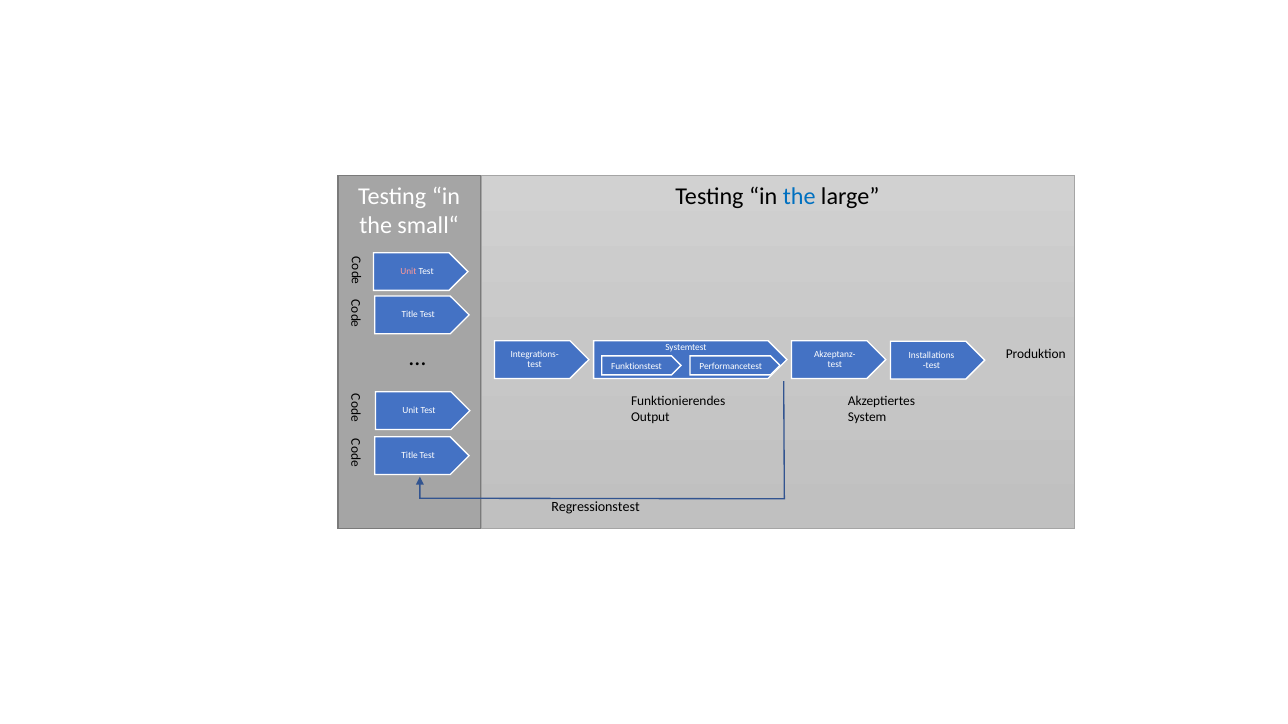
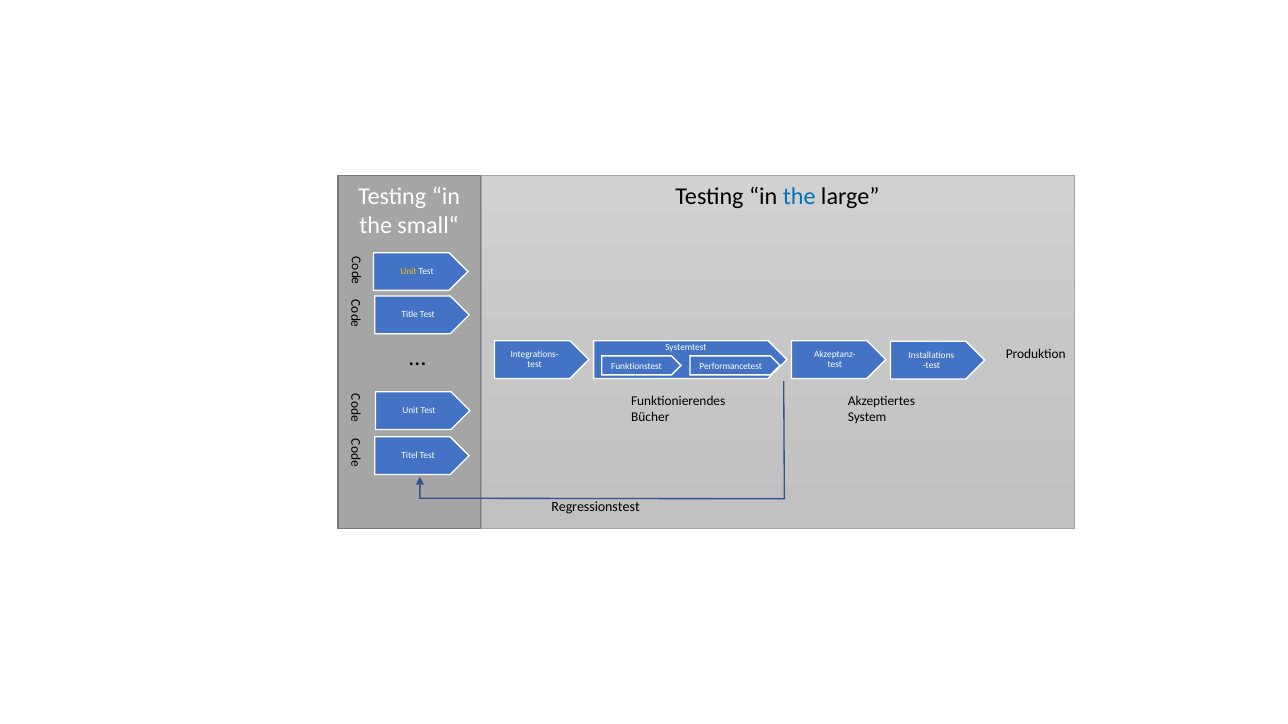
Unit colour: pink -> yellow (408, 272)
Output: Output -> Bücher (650, 418)
Title: Title -> Titel (410, 456)
